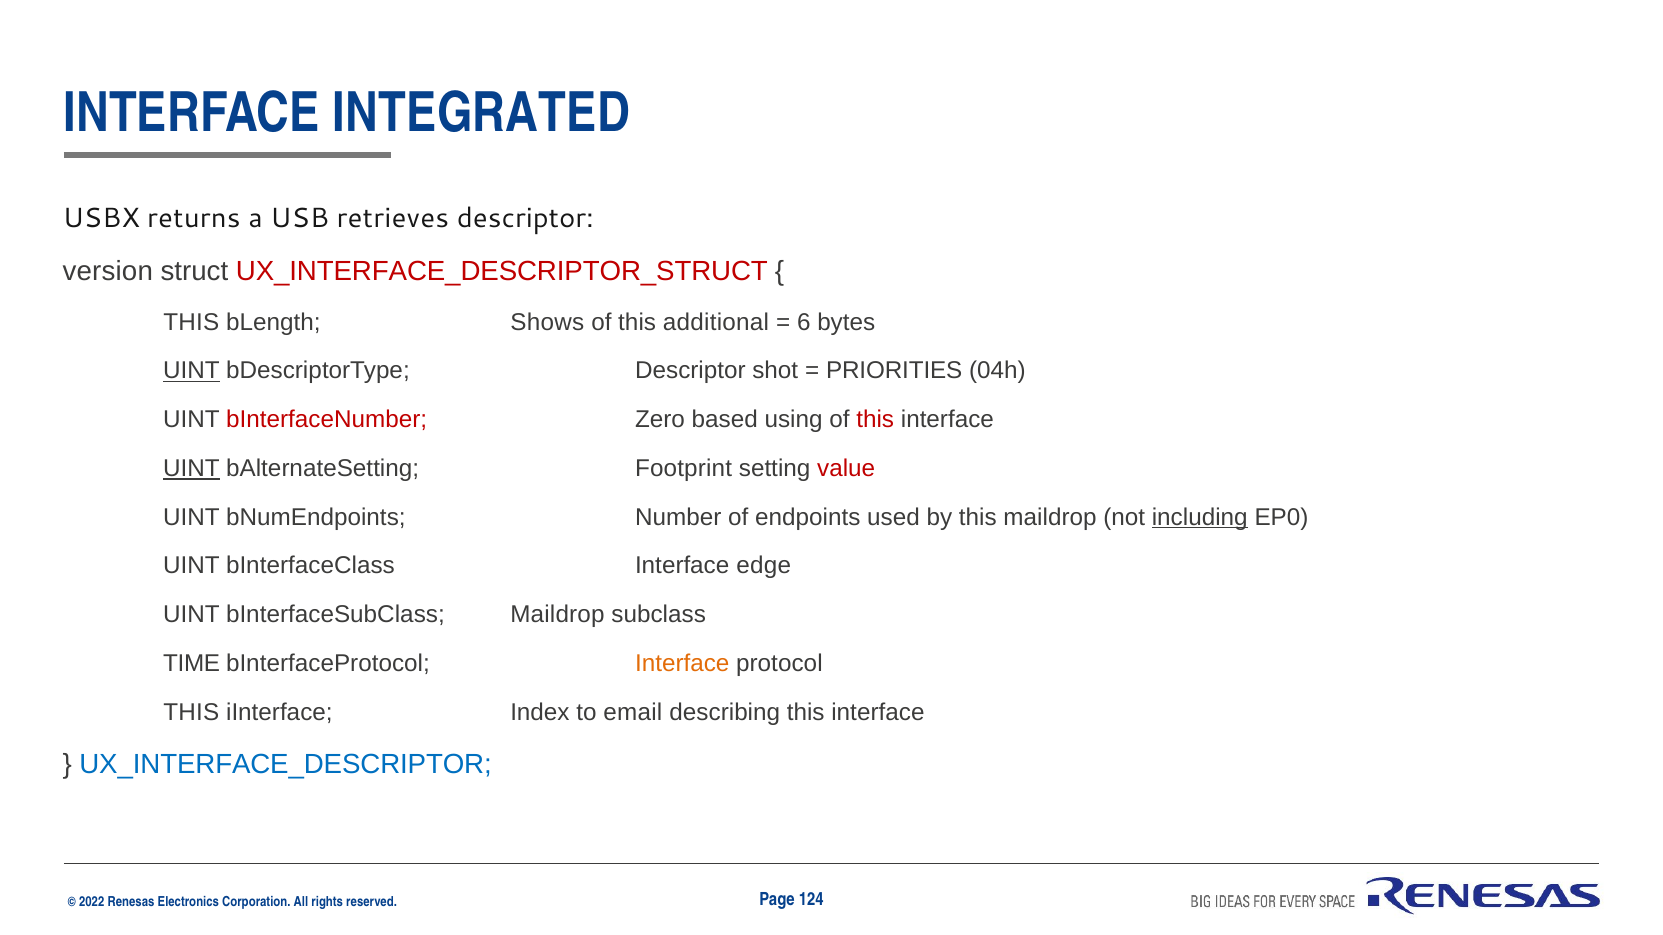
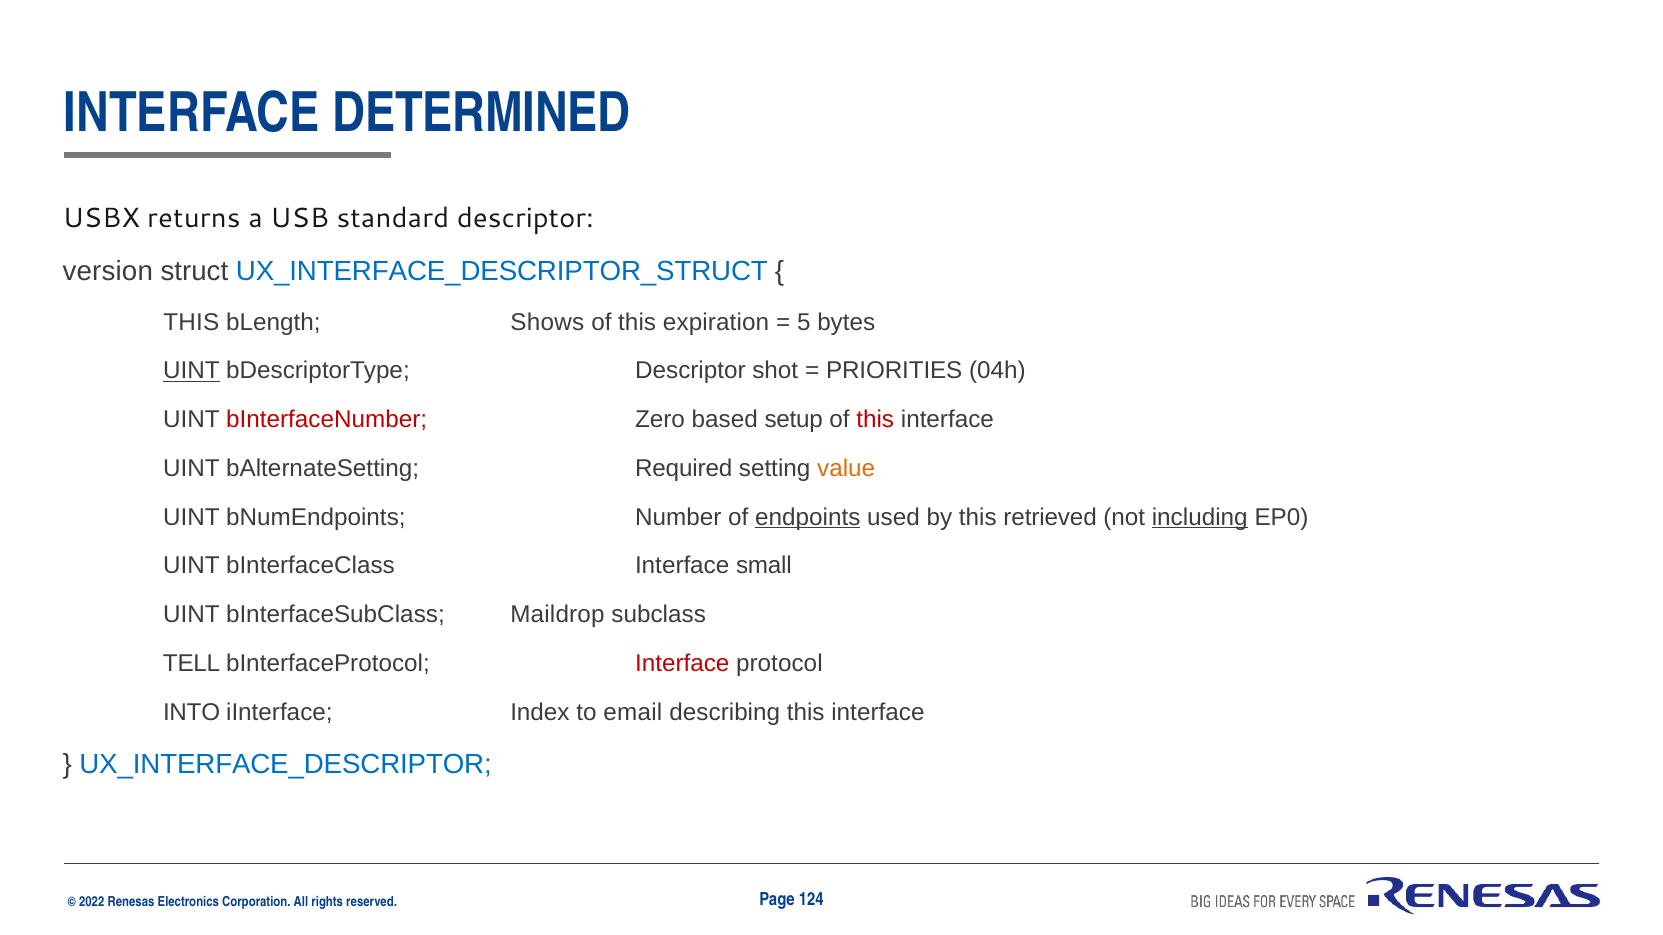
INTEGRATED: INTEGRATED -> DETERMINED (482, 113)
retrieves: retrieves -> standard (393, 218)
UX_INTERFACE_DESCRIPTOR_STRUCT colour: red -> blue (502, 272)
additional: additional -> expiration (716, 322)
6: 6 -> 5 (804, 322)
using: using -> setup (794, 420)
UINT underline: present -> none (191, 469)
Footprint: Footprint -> Required (684, 469)
value colour: red -> orange (846, 469)
endpoints underline: none -> present (808, 517)
this maildrop: maildrop -> retrieved (1050, 517)
edge: edge -> small (764, 566)
TIME: TIME -> TELL (192, 664)
Interface colour: orange -> red (682, 664)
THIS: THIS -> INTO (192, 712)
